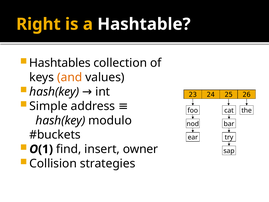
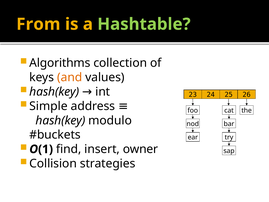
Right: Right -> From (38, 24)
Hashtable colour: white -> light green (144, 24)
Hashtables: Hashtables -> Algorithms (60, 63)
